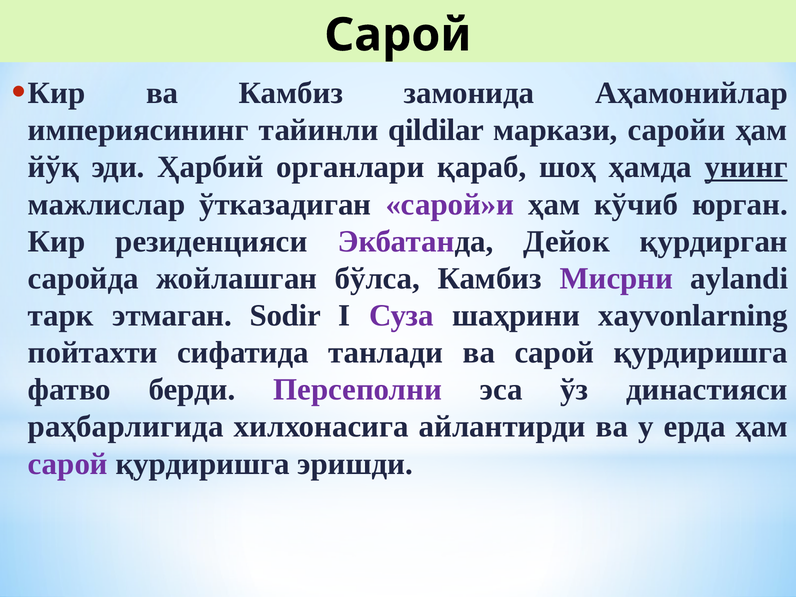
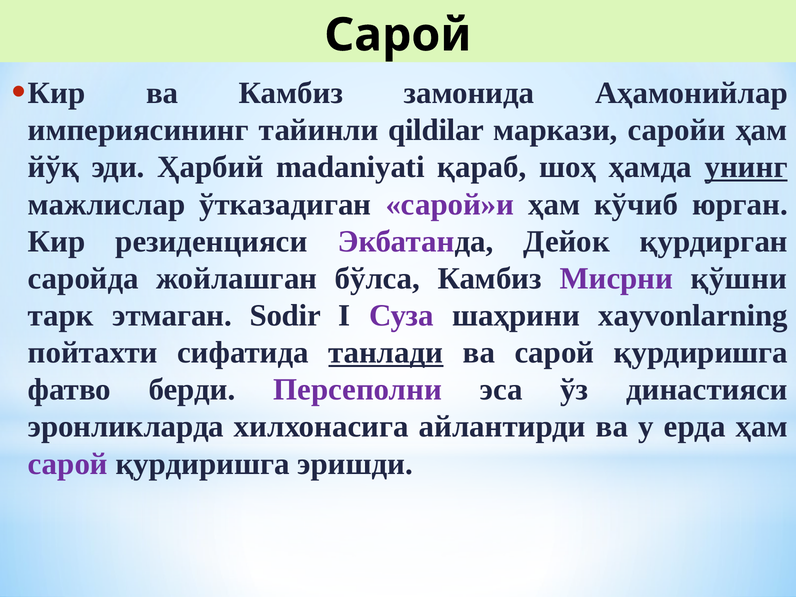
органлари: органлари -> madaniyati (350, 167)
aylandi: aylandi -> қўшни (739, 278)
танлади underline: none -> present (386, 353)
раҳбарлигида: раҳбарлигида -> эронликларда (126, 427)
